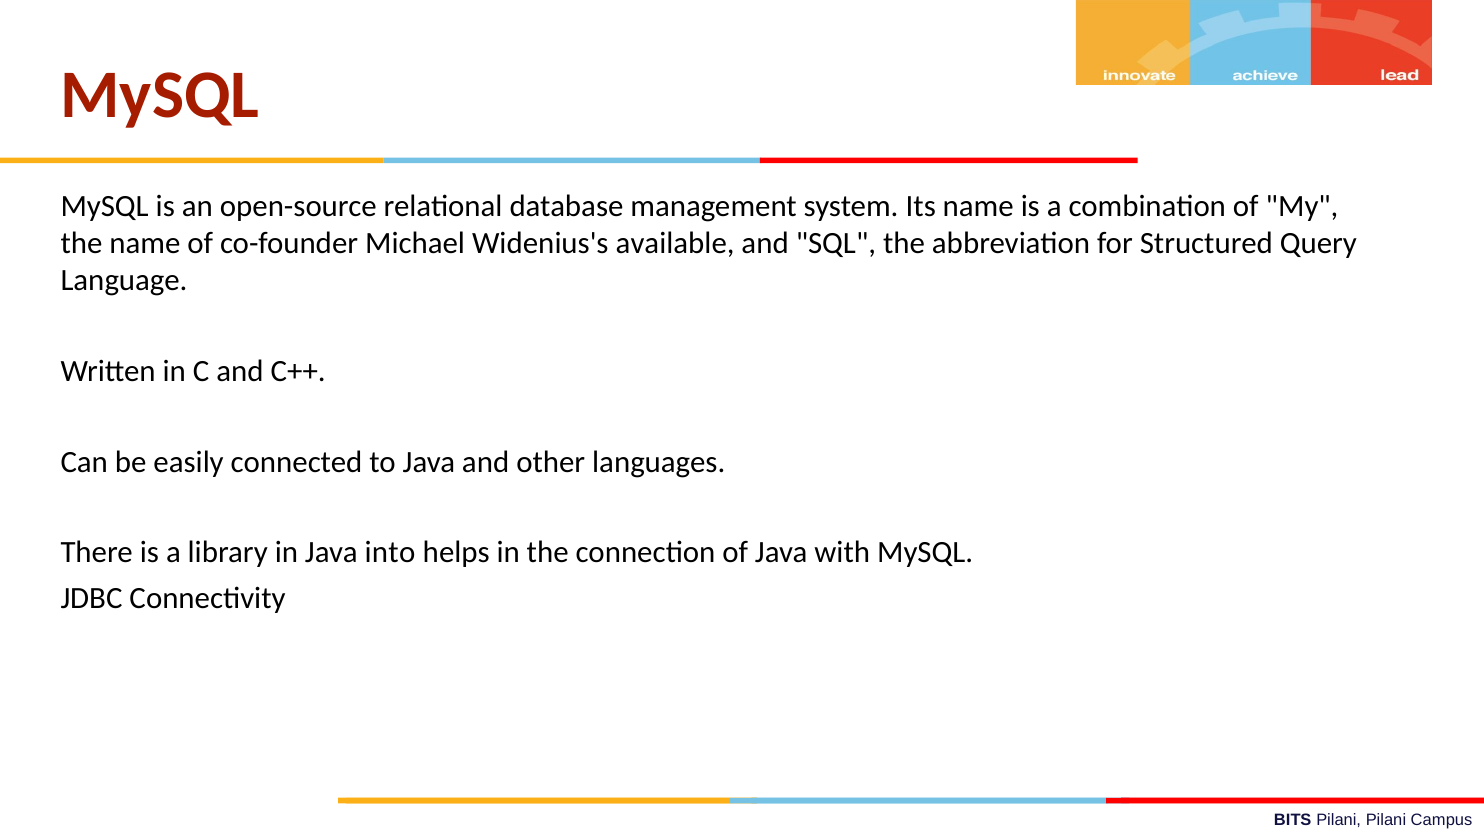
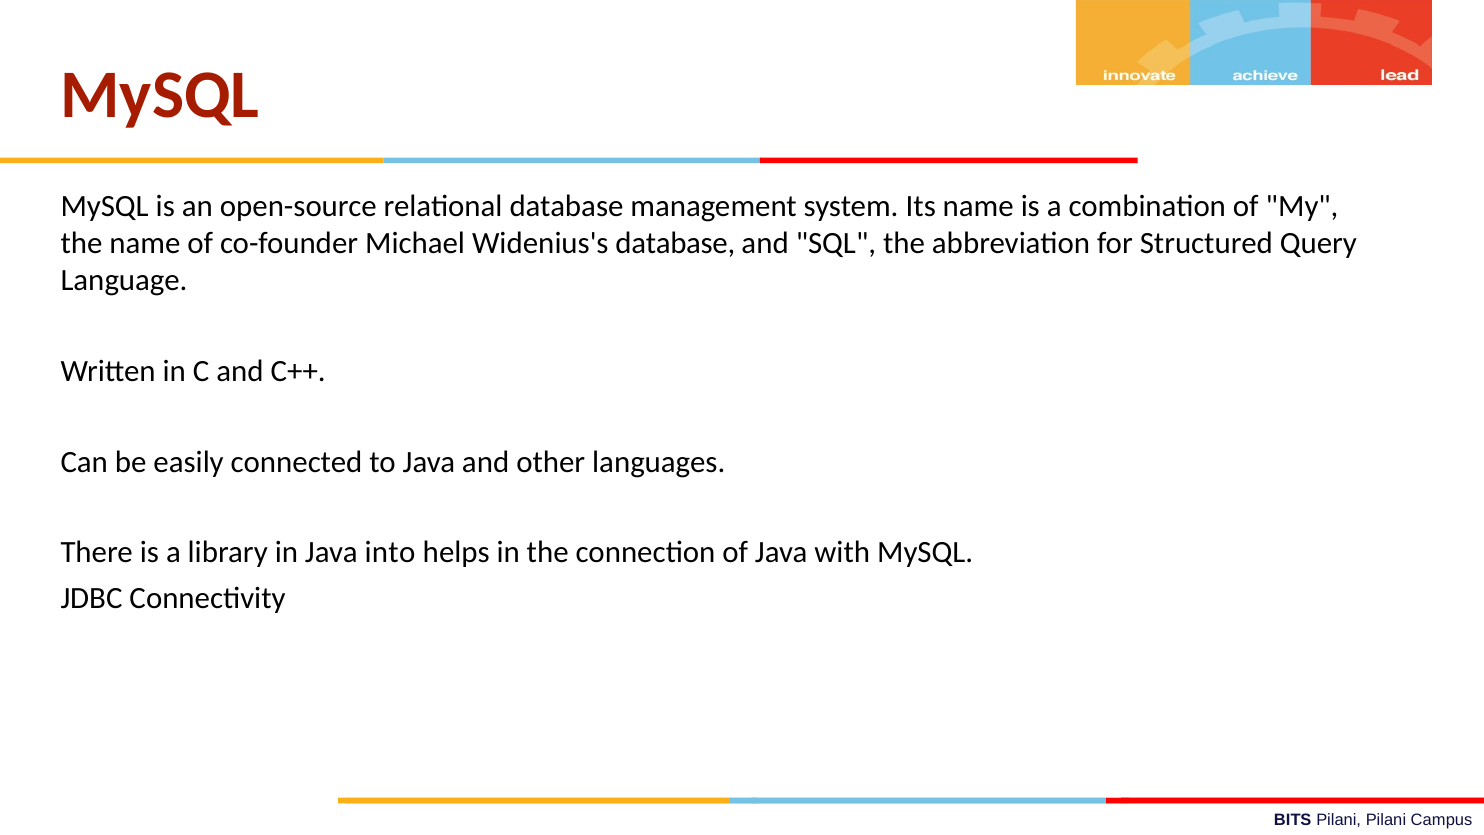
Widenius's available: available -> database (675, 243)
